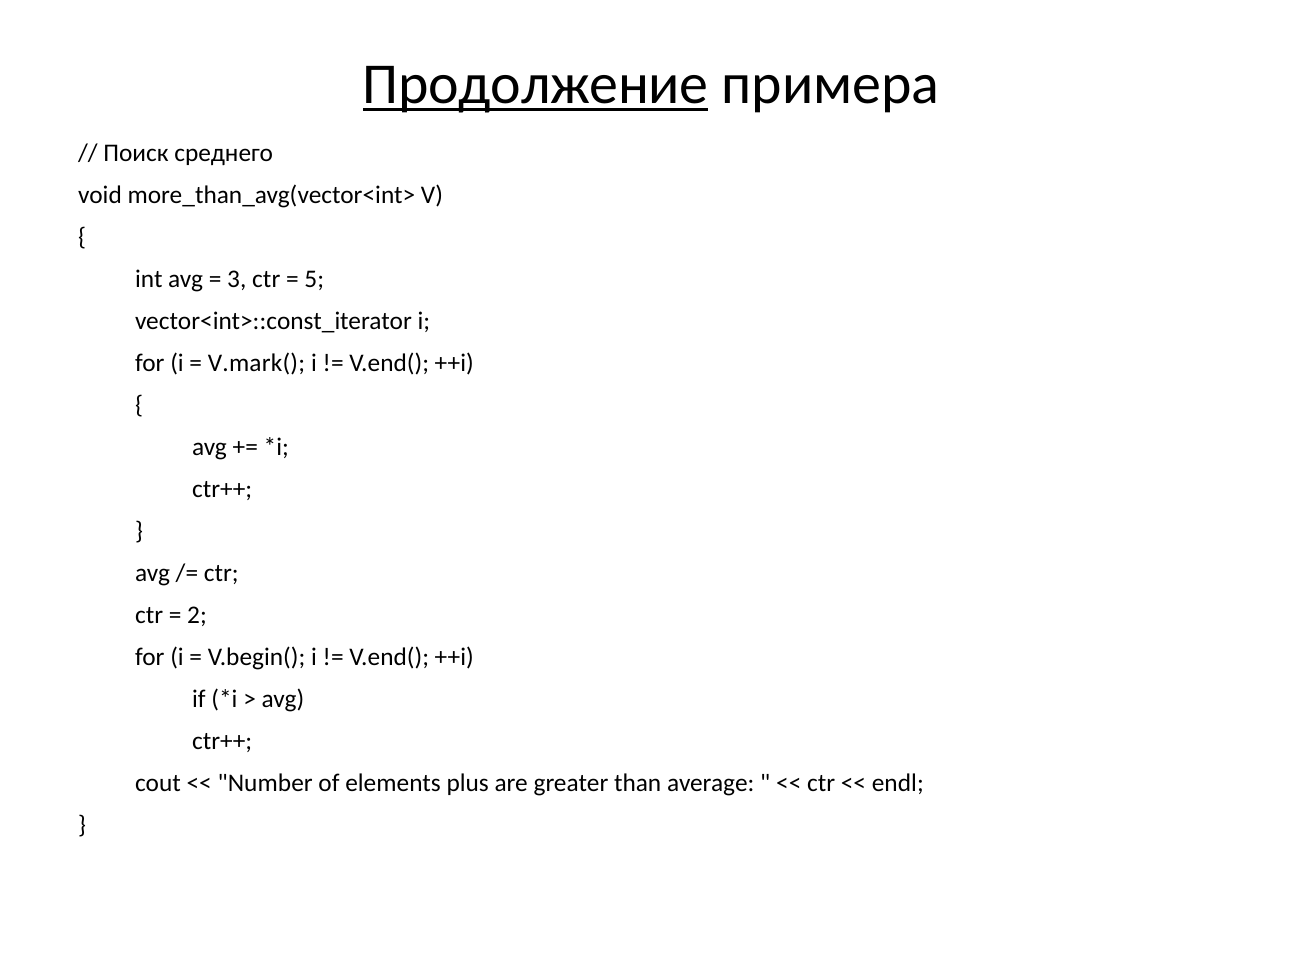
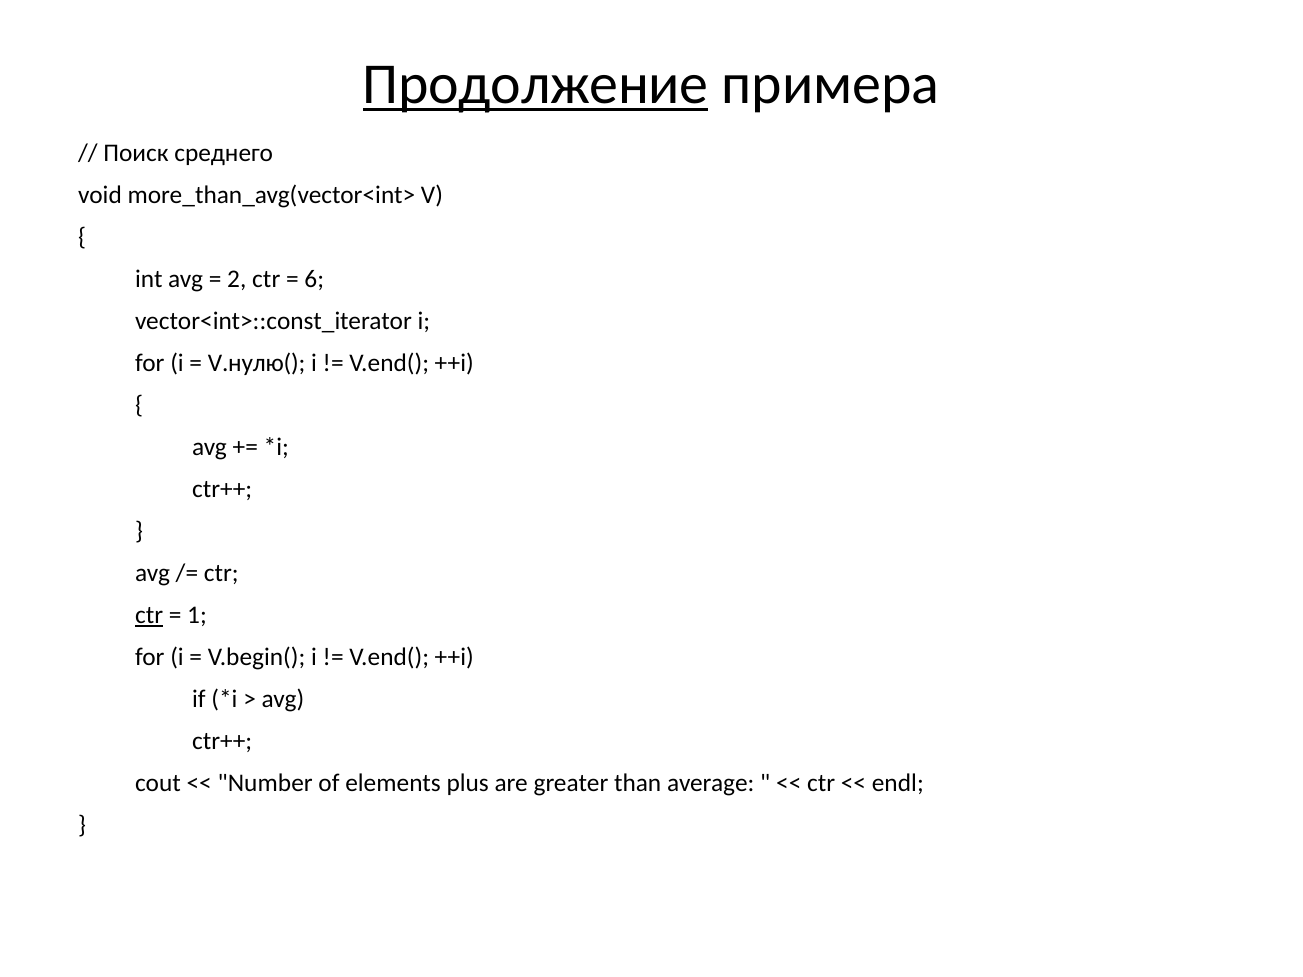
3: 3 -> 2 (237, 279)
5: 5 -> 6 (314, 279)
V.mark(: V.mark( -> V.нулю( (257, 363)
ctr underline: none -> present (149, 615)
2: 2 -> 1 (197, 615)
